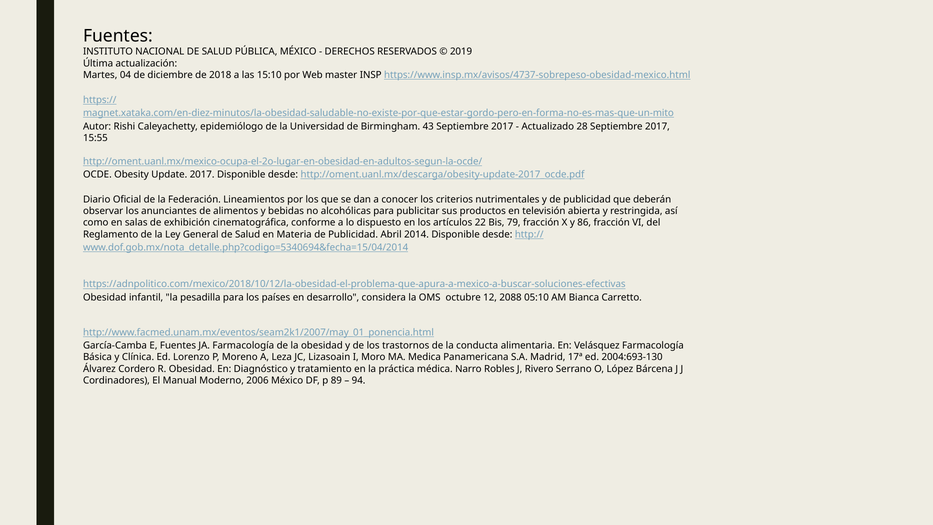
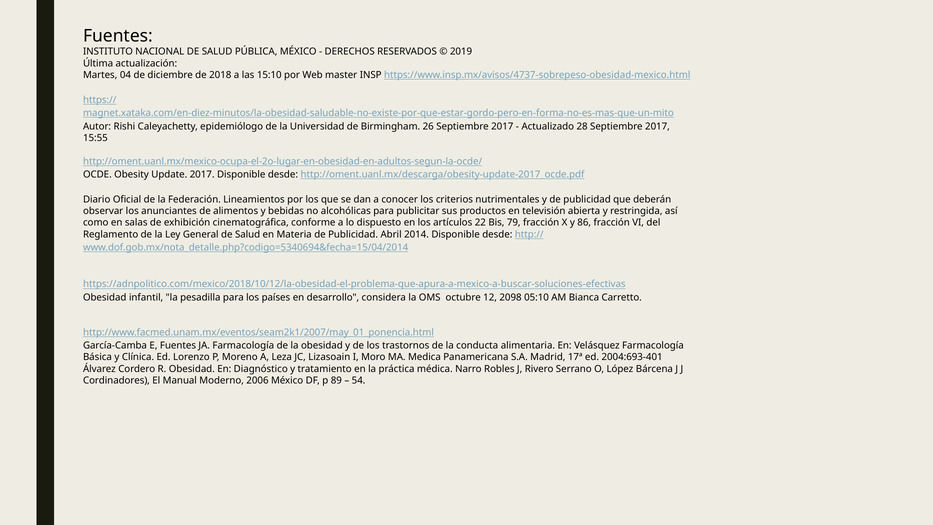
43: 43 -> 26 (428, 126)
2088: 2088 -> 2098 (511, 297)
2004:693-130: 2004:693-130 -> 2004:693-401 (632, 357)
94: 94 -> 54 (359, 380)
